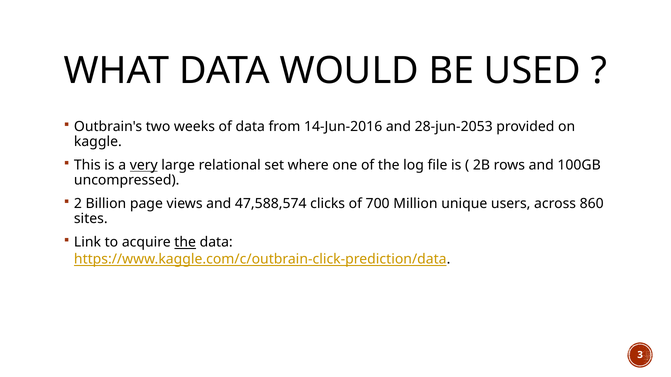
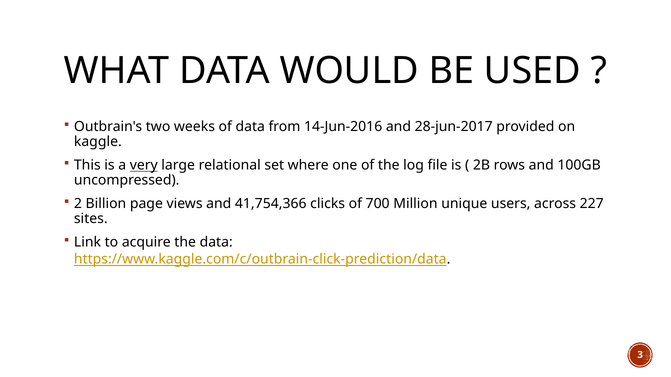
28-jun-2053: 28-jun-2053 -> 28-jun-2017 (454, 127)
47,588,574: 47,588,574 -> 41,754,366 (271, 204)
860: 860 -> 227 (592, 204)
the underline: present -> none (185, 243)
